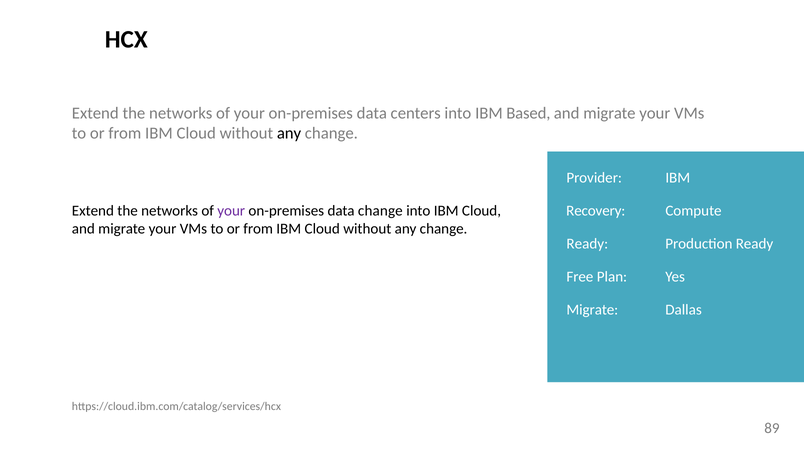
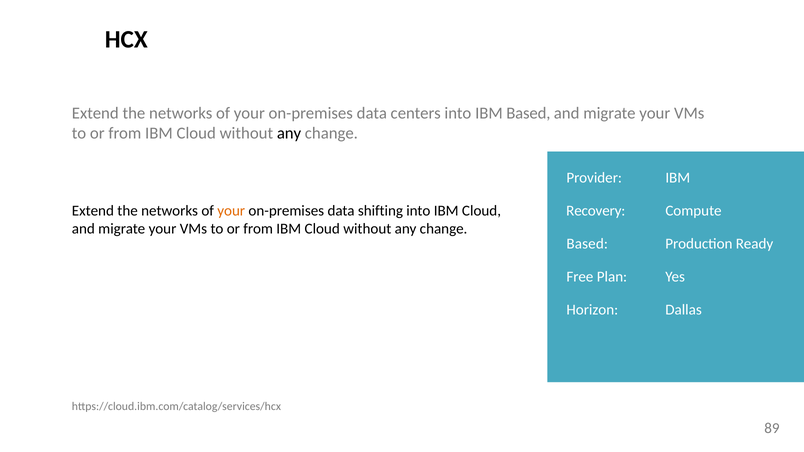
your colour: purple -> orange (231, 211)
data change: change -> shifting (380, 211)
Ready: Ready -> Based (587, 244)
Migrate: Migrate -> Horizon (592, 310)
